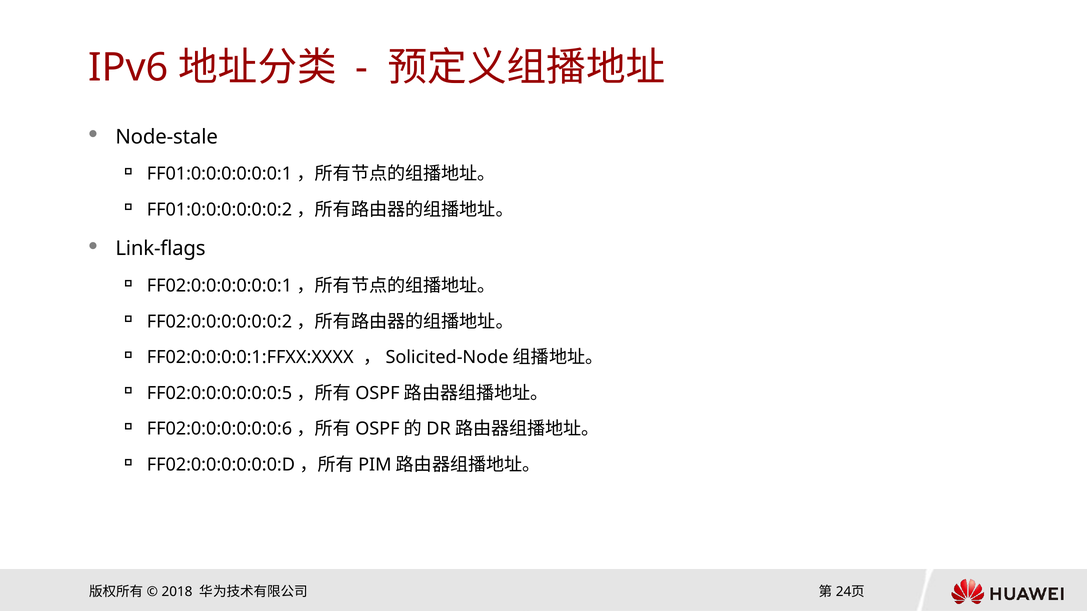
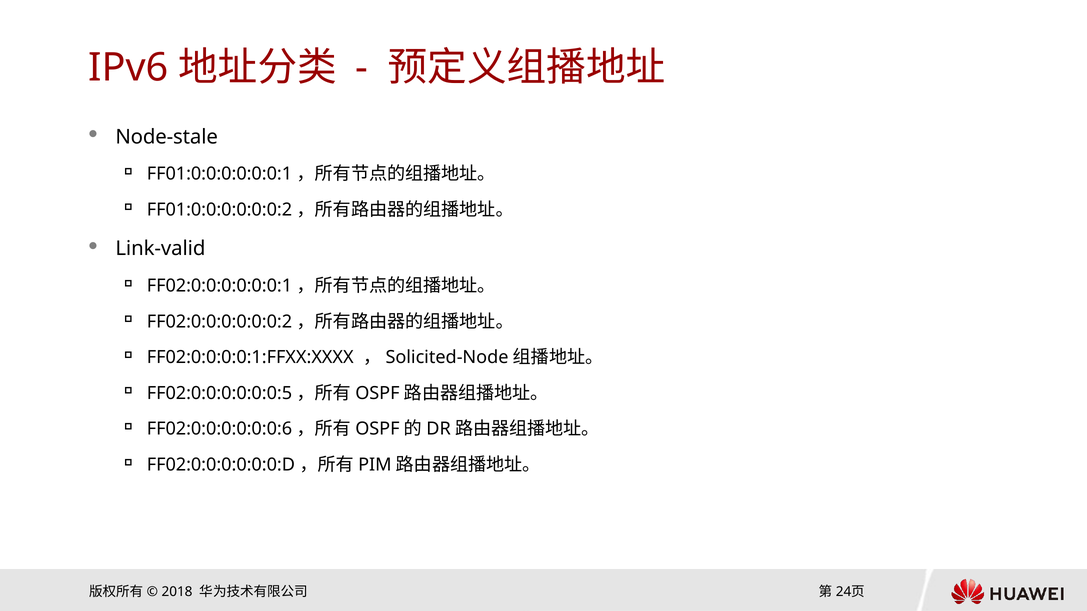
Link-flags: Link-flags -> Link-valid (160, 249)
